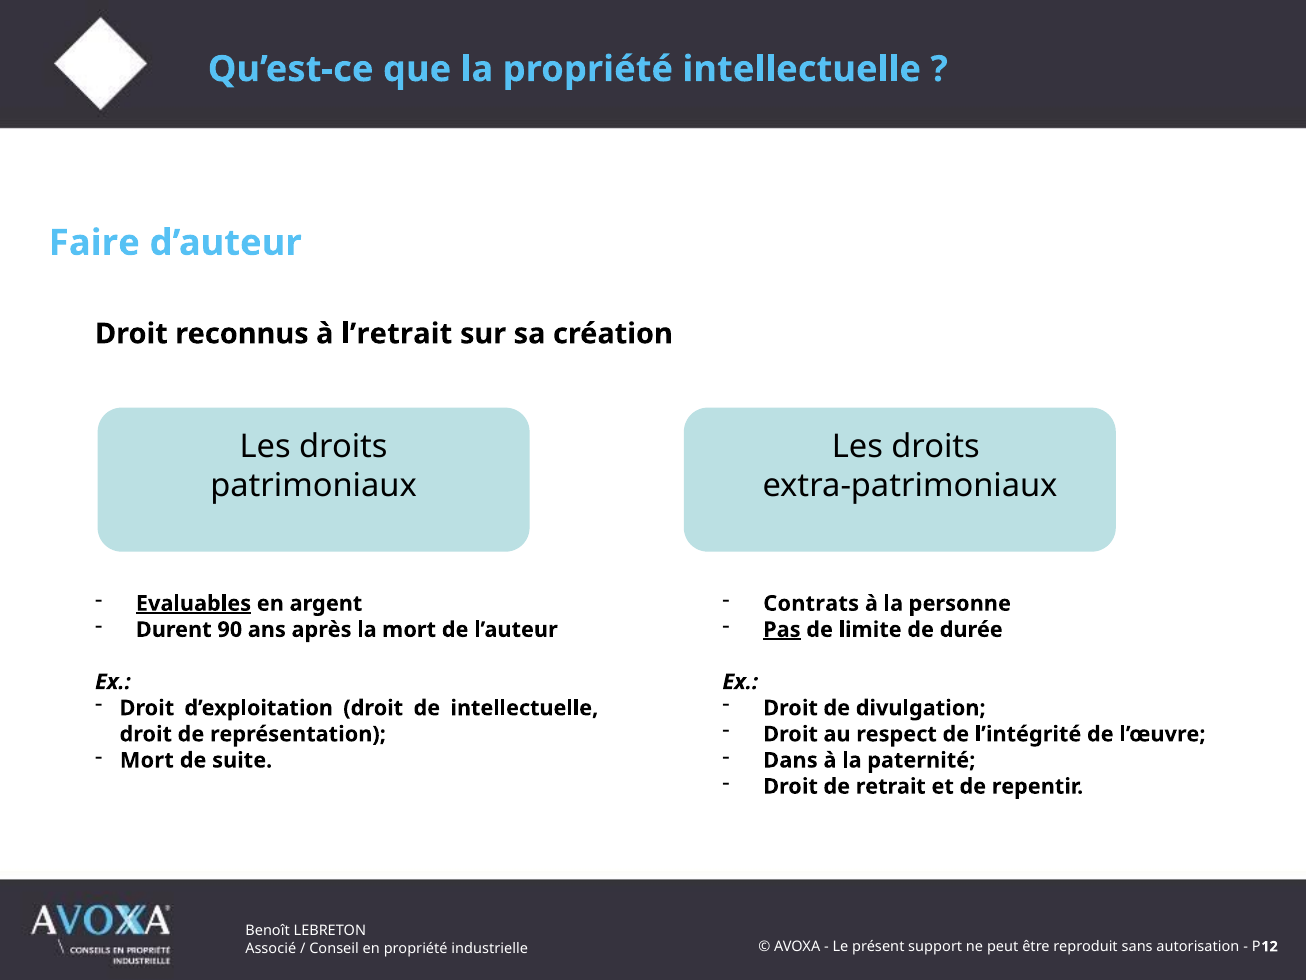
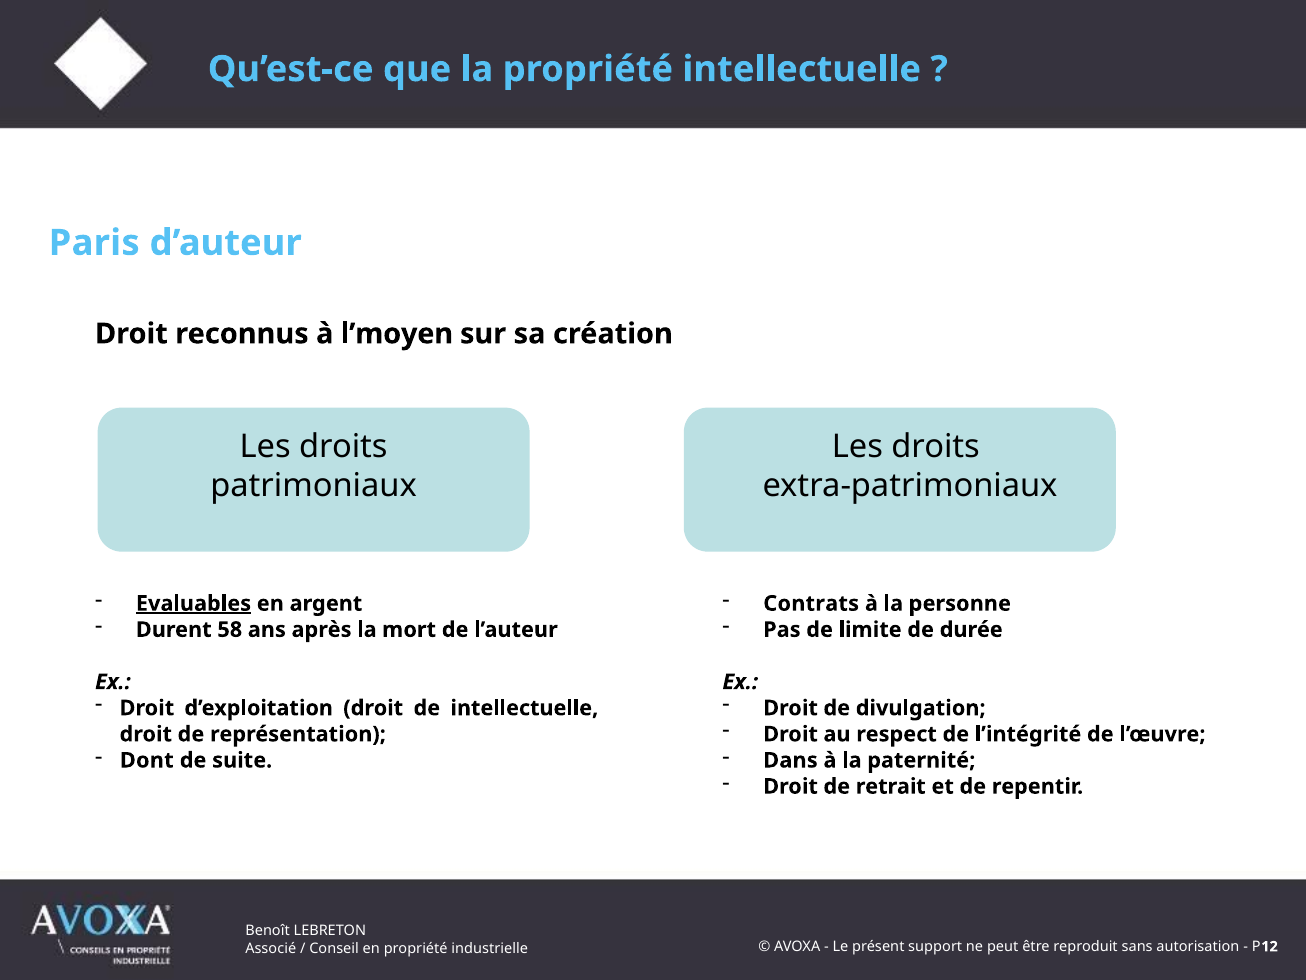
Faire: Faire -> Paris (94, 243)
l’retrait: l’retrait -> l’moyen (397, 334)
90: 90 -> 58 (230, 629)
Pas underline: present -> none (782, 629)
Mort: Mort -> Dont (147, 760)
